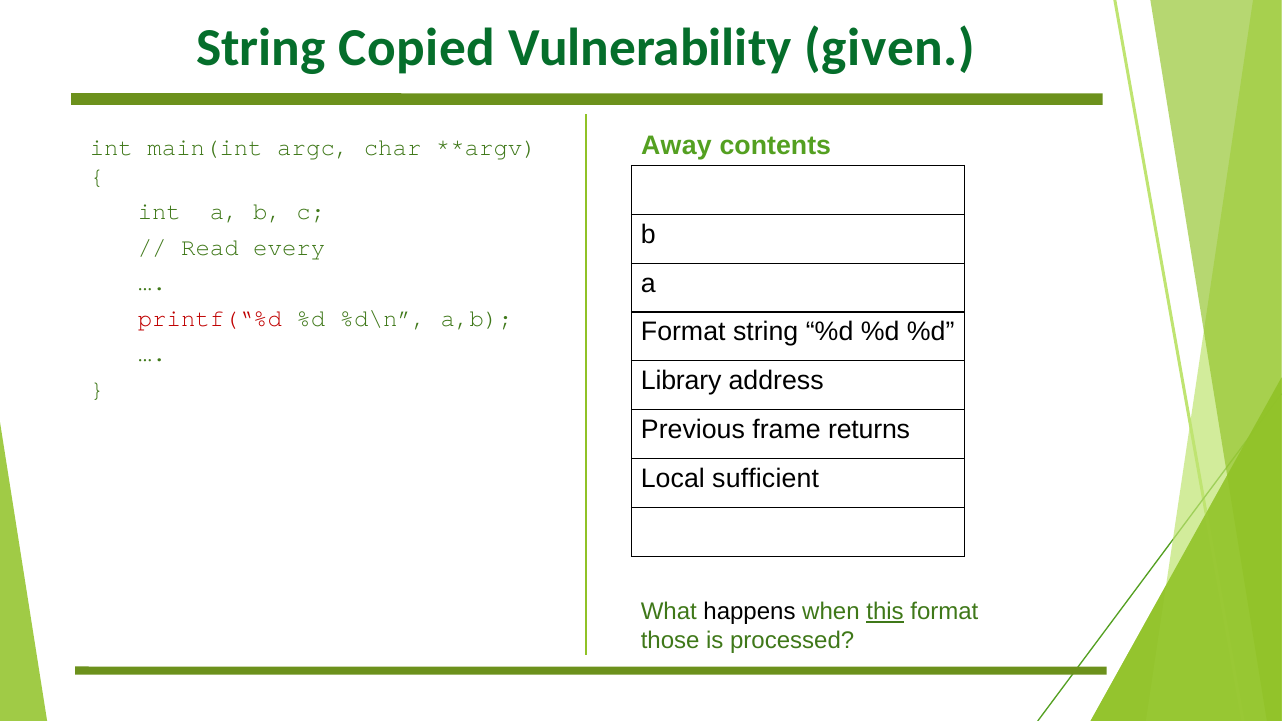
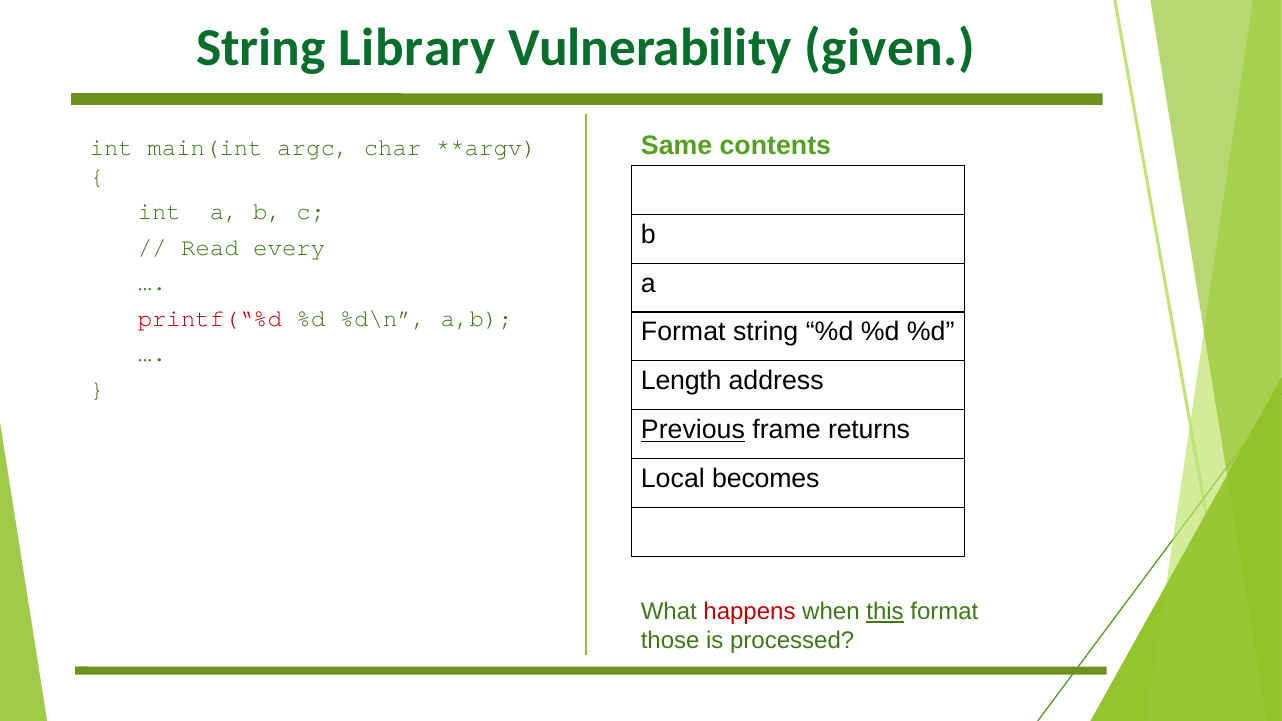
Copied: Copied -> Library (417, 48)
Away: Away -> Same (677, 145)
Library: Library -> Length (681, 381)
Previous underline: none -> present (693, 430)
sufficient: sufficient -> becomes (766, 479)
happens colour: black -> red (750, 612)
